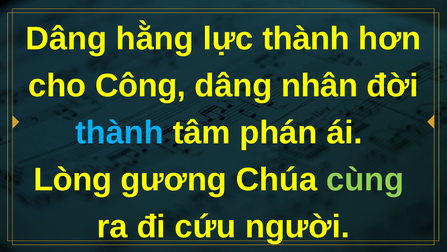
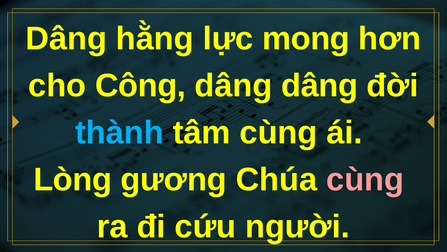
lực thành: thành -> mong (306, 39)
dâng nhân: nhân -> dâng (320, 86)
tâm phán: phán -> cùng (278, 132)
cùng colour: light green -> pink (365, 179)
